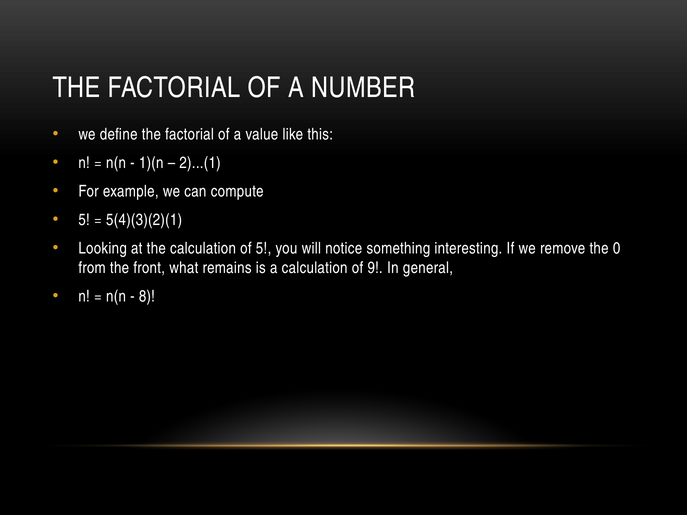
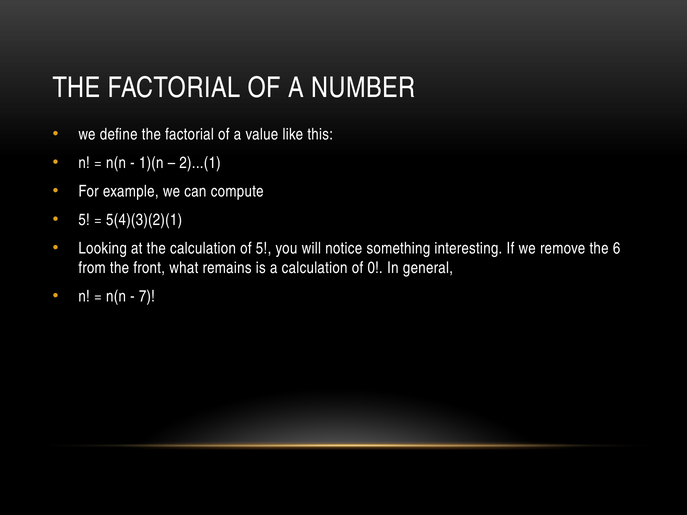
0: 0 -> 6 (617, 248)
9: 9 -> 0 (375, 268)
8: 8 -> 7 (147, 296)
